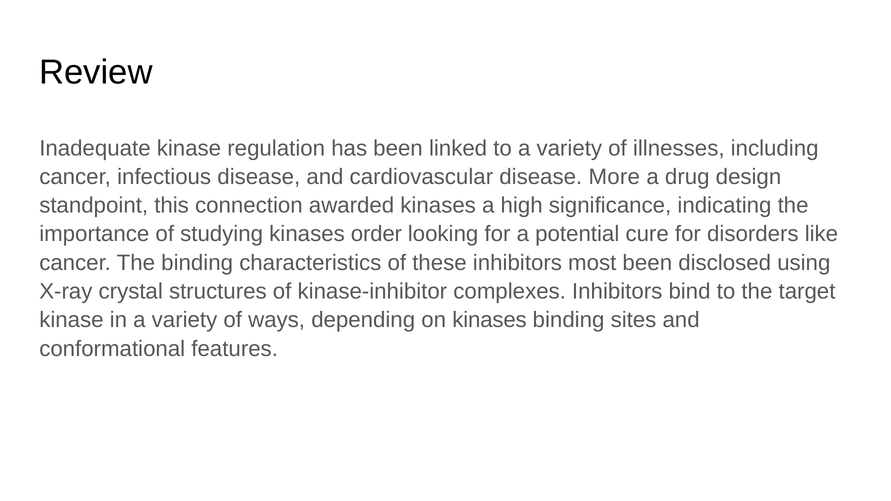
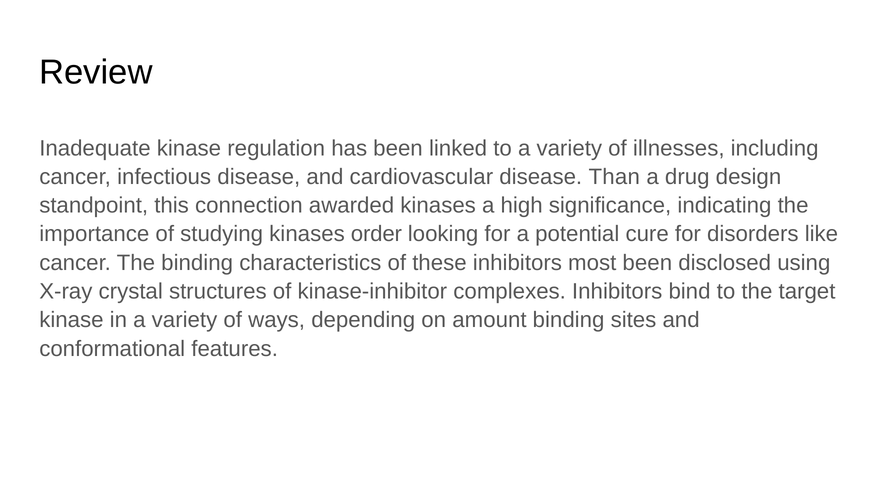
More: More -> Than (614, 177)
on kinases: kinases -> amount (489, 320)
